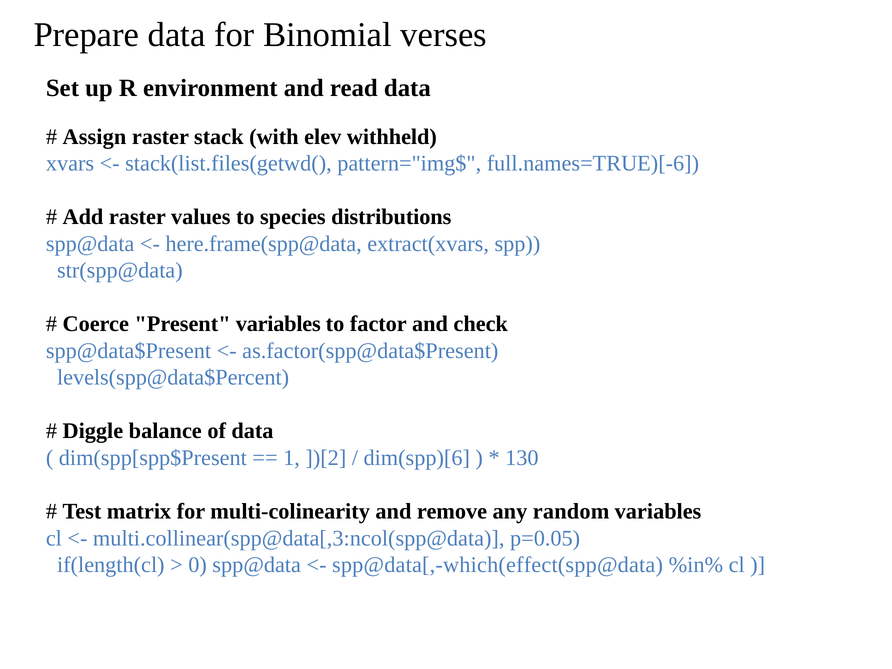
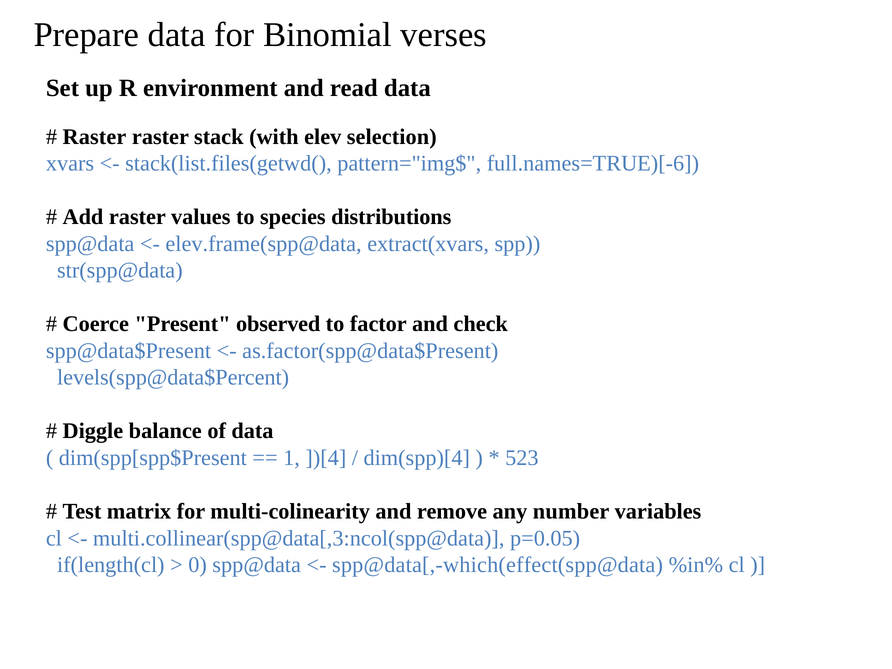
Assign: Assign -> Raster (94, 137)
withheld: withheld -> selection (392, 137)
here.frame(spp@data: here.frame(spp@data -> elev.frame(spp@data (264, 244)
Present variables: variables -> observed (278, 324)
])[2: ])[2 -> ])[4 (326, 458)
dim(spp)[6: dim(spp)[6 -> dim(spp)[4 (417, 458)
130: 130 -> 523 (522, 458)
random: random -> number (571, 511)
